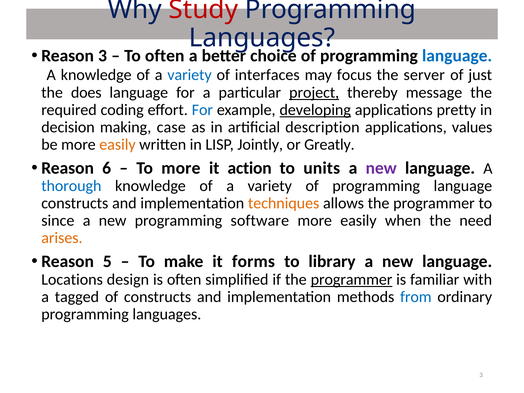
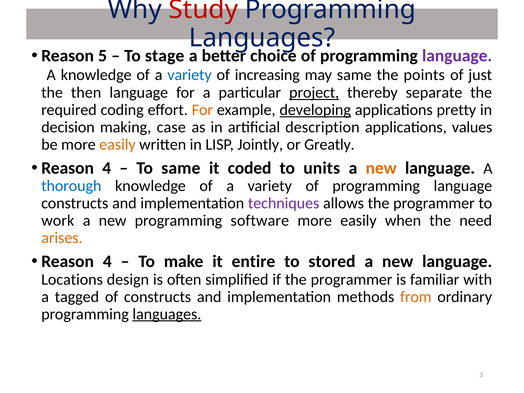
Reason 3: 3 -> 5 (103, 56)
To often: often -> stage (165, 56)
language colour: blue -> purple (457, 56)
interfaces: interfaces -> increasing (267, 75)
may focus: focus -> same (354, 75)
server: server -> points (424, 75)
does: does -> then (86, 93)
message: message -> separate (434, 93)
For colour: blue -> orange (202, 110)
6: 6 -> 4 (107, 168)
To more: more -> same (181, 168)
action: action -> coded (250, 168)
new colour: purple -> orange (381, 168)
techniques colour: orange -> purple (284, 203)
since: since -> work (58, 221)
5: 5 -> 4 (107, 261)
forms: forms -> entire (253, 261)
library: library -> stored (332, 261)
programmer underline: present -> none (352, 279)
from colour: blue -> orange (416, 297)
languages underline: none -> present (167, 314)
